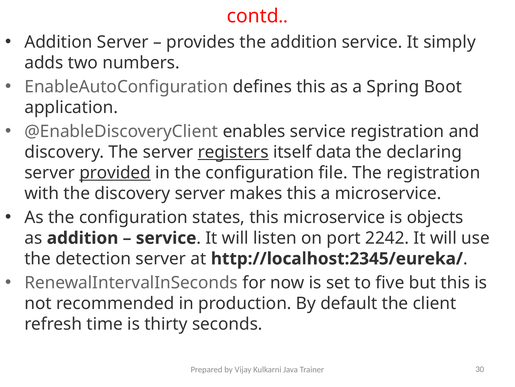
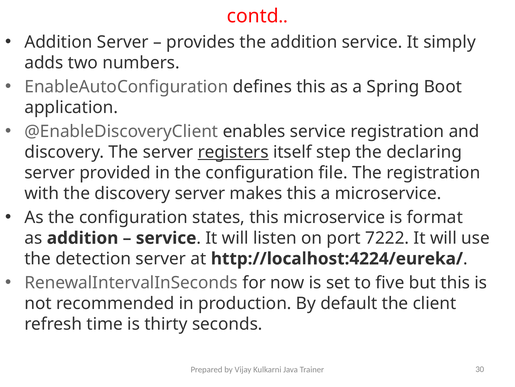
data: data -> step (334, 152)
provided underline: present -> none (115, 172)
objects: objects -> format (435, 217)
2242: 2242 -> 7222 (387, 238)
http://localhost:2345/eureka/: http://localhost:2345/eureka/ -> http://localhost:4224/eureka/ (337, 258)
